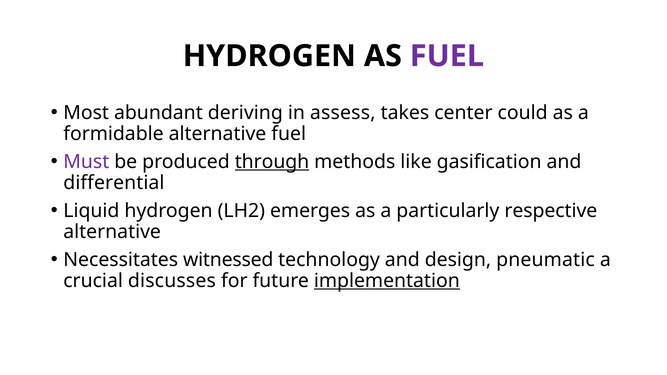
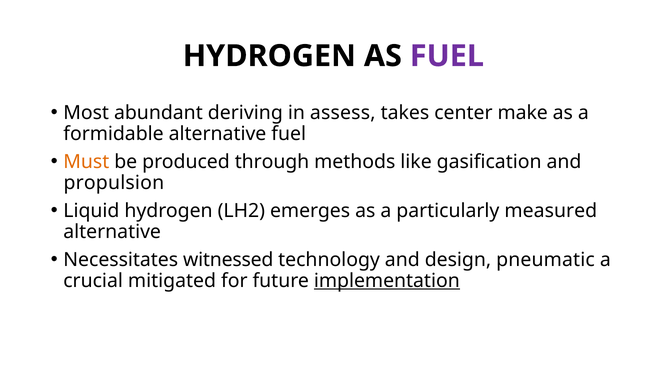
could: could -> make (523, 113)
Must colour: purple -> orange (86, 162)
through underline: present -> none (272, 162)
differential: differential -> propulsion (114, 183)
respective: respective -> measured (551, 211)
discusses: discusses -> mitigated (172, 281)
